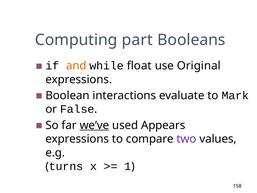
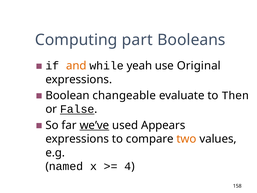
float: float -> yeah (139, 66)
interactions: interactions -> changeable (124, 95)
Mark: Mark -> Then (235, 95)
False underline: none -> present (77, 109)
two colour: purple -> orange (186, 139)
turns: turns -> named (66, 166)
1: 1 -> 4 (128, 166)
